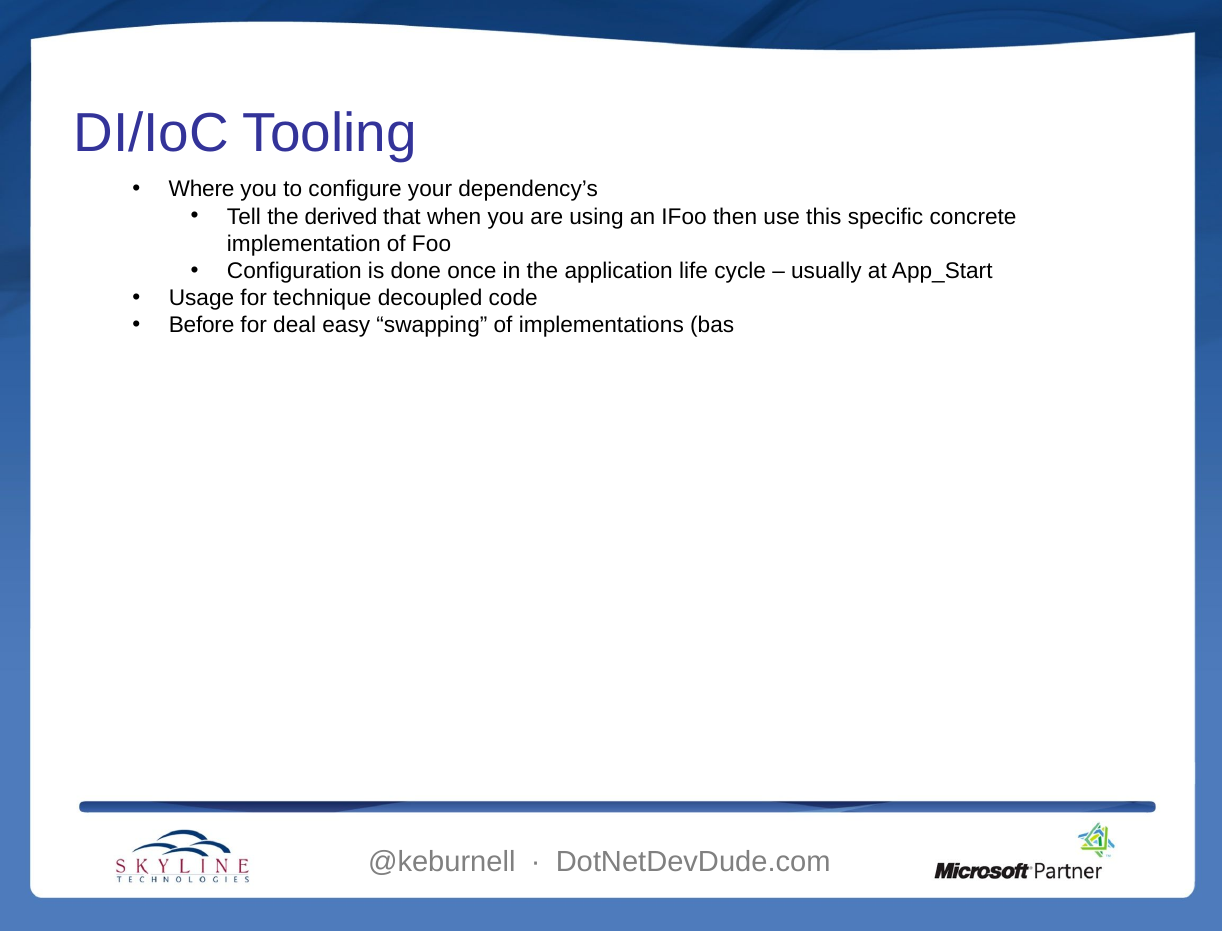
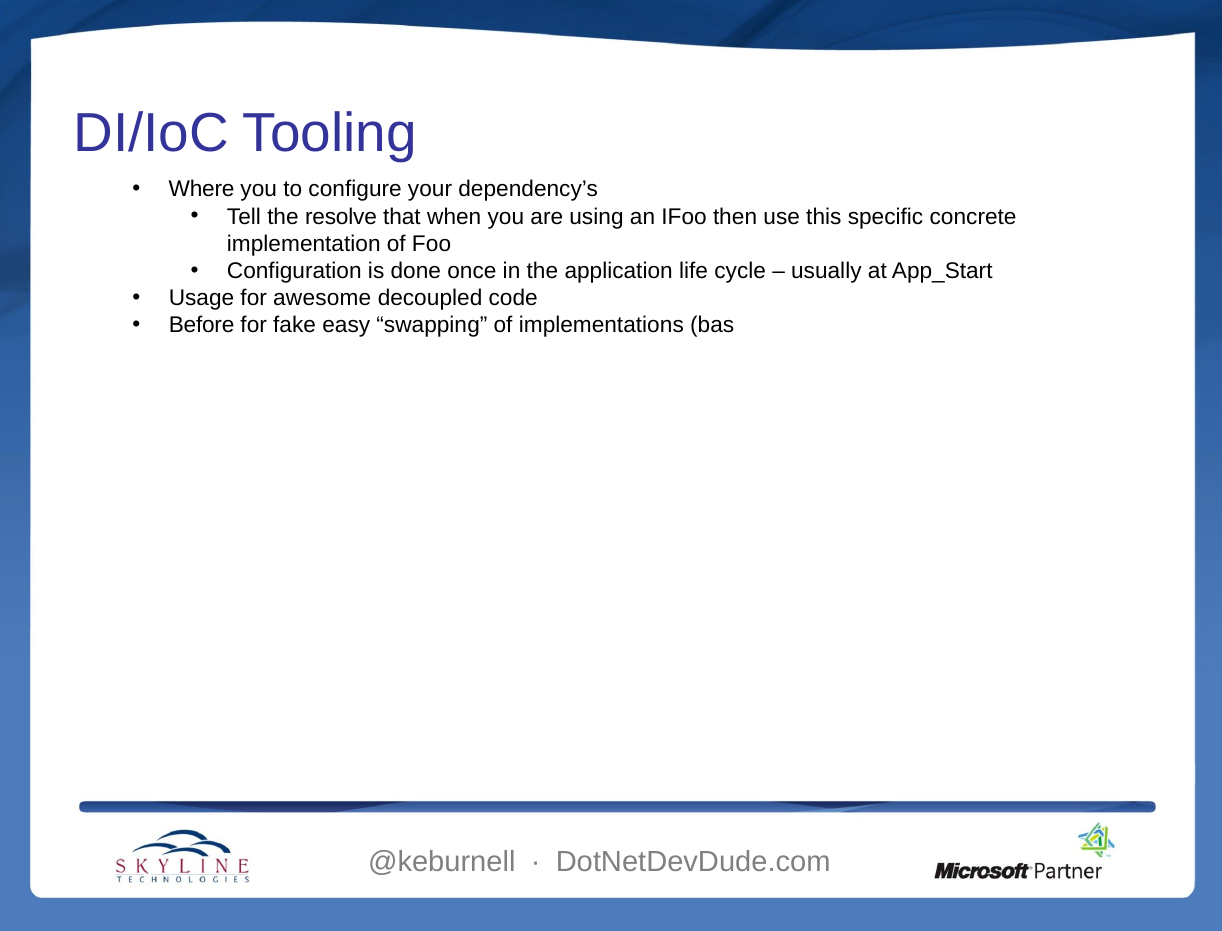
derived: derived -> resolve (341, 217)
technique: technique -> awesome (322, 298)
deal: deal -> fake (295, 325)
